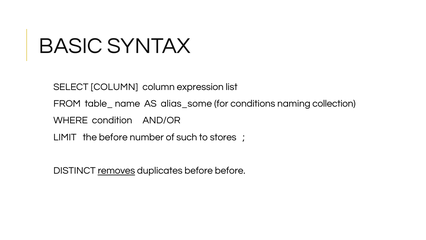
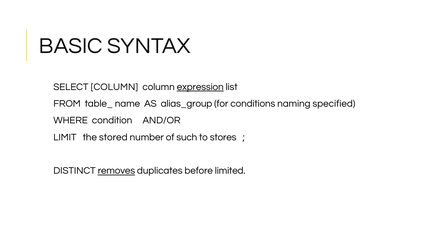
expression underline: none -> present (200, 87)
alias_some: alias_some -> alias_group (186, 103)
collection: collection -> specified (334, 103)
the before: before -> stored (113, 137)
before before: before -> limited (230, 170)
